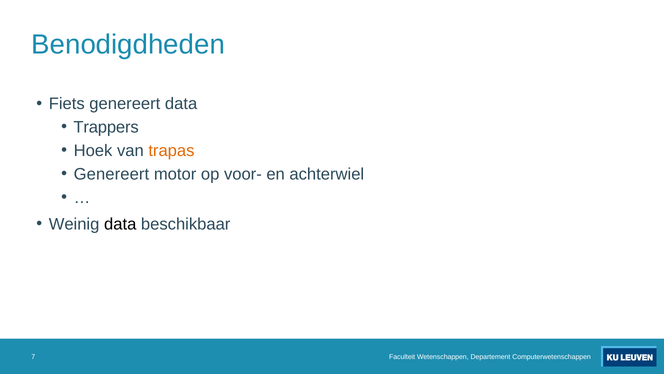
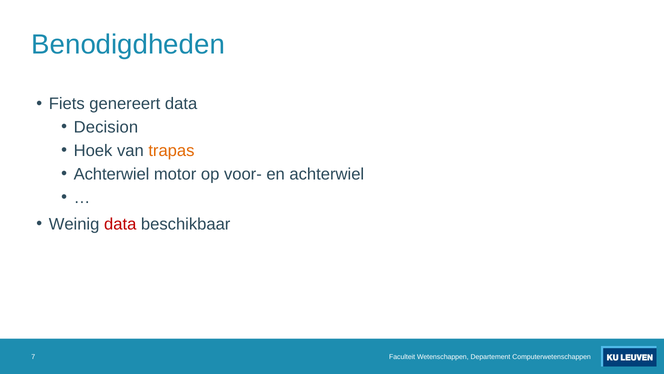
Trappers: Trappers -> Decision (106, 127)
Genereert: Genereert -> Achterwiel (112, 174)
data colour: black -> red (120, 224)
